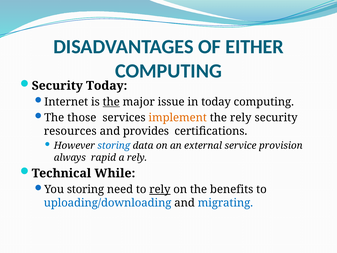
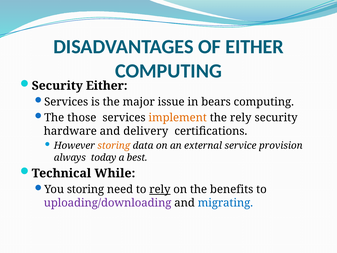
Security Today: Today -> Either (107, 86)
Internet: Internet -> Services (66, 102)
the underline: present -> none (111, 102)
in today: today -> bears (216, 102)
resources: resources -> hardware (70, 131)
provides: provides -> delivery (146, 131)
storing colour: blue -> orange (114, 146)
rapid: rapid -> today (104, 157)
a rely: rely -> best (137, 157)
uploading/downloading colour: blue -> purple (108, 203)
